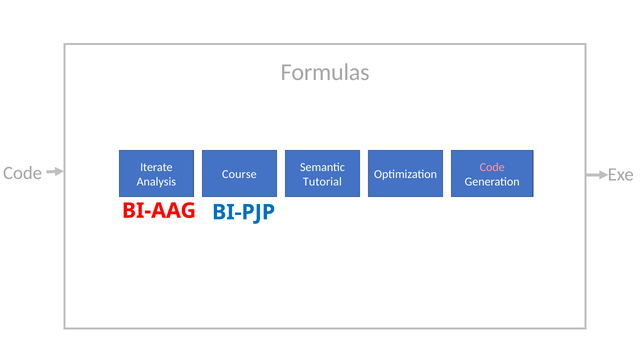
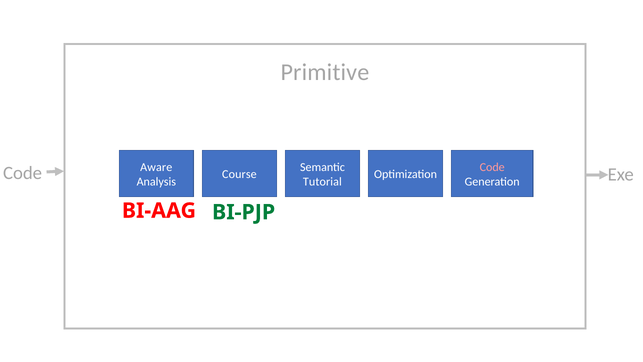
Formulas: Formulas -> Primitive (325, 72)
Iterate: Iterate -> Aware (156, 167)
BI-PJP colour: blue -> green (244, 212)
